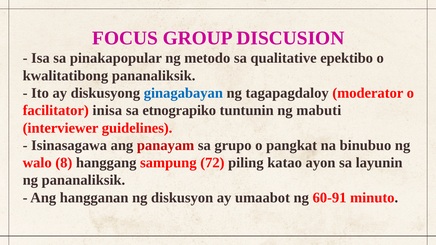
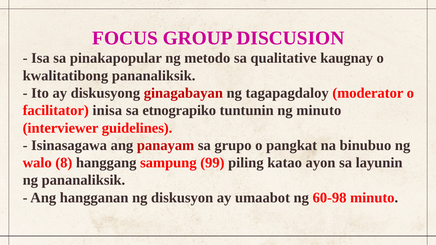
epektibo: epektibo -> kaugnay (347, 58)
ginagabayan colour: blue -> red (183, 93)
ng mabuti: mabuti -> minuto (319, 111)
72: 72 -> 99 (212, 163)
60-91: 60-91 -> 60-98 (330, 198)
